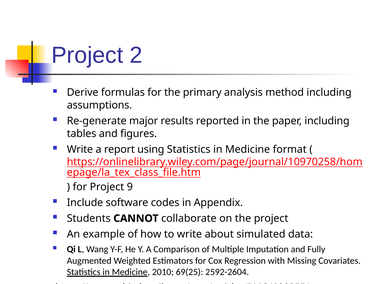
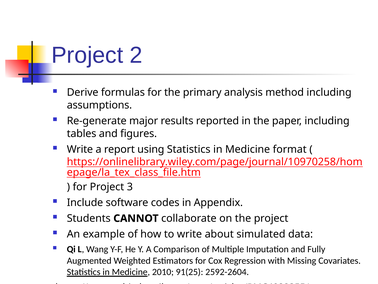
9: 9 -> 3 (130, 187)
69(25: 69(25 -> 91(25 (190, 272)
